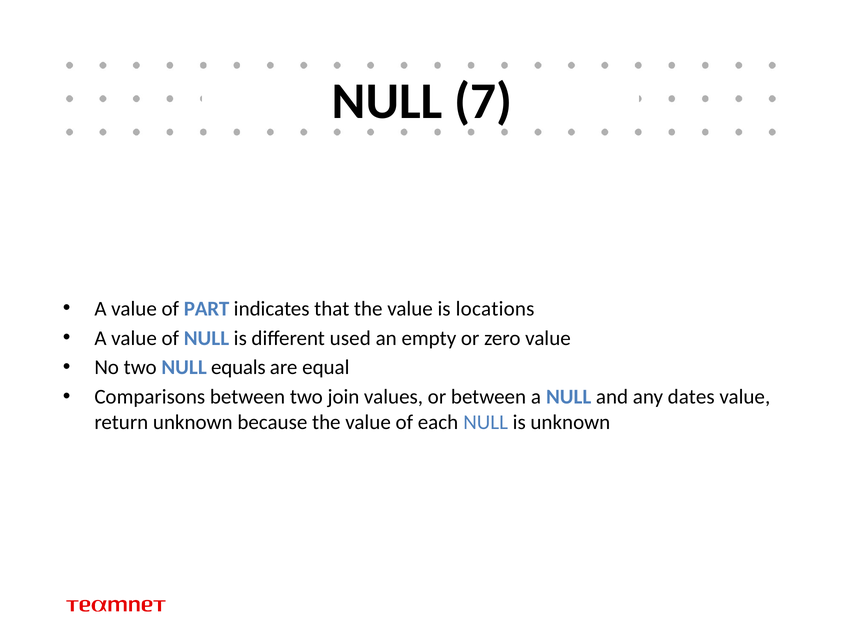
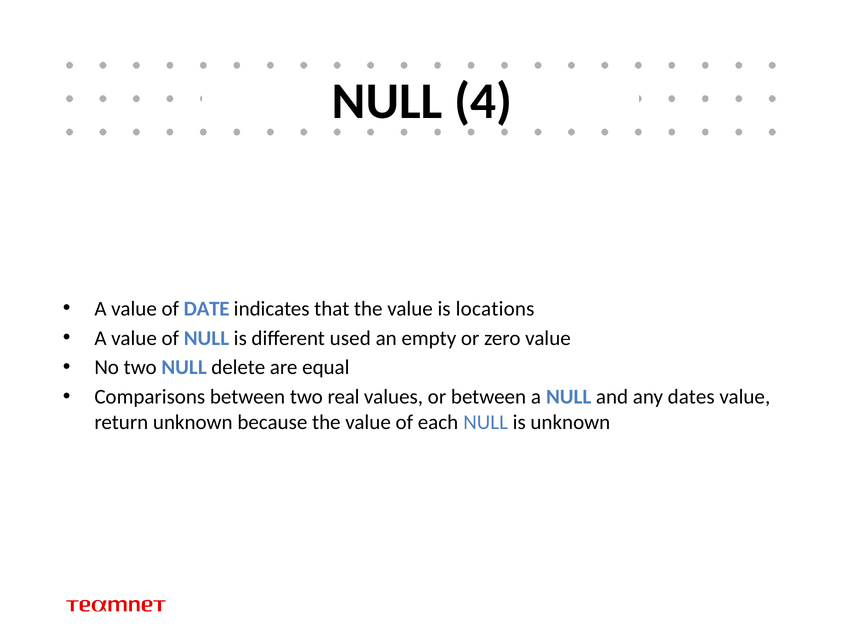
7: 7 -> 4 (483, 101)
PART: PART -> DATE (207, 309)
equals: equals -> delete (238, 367)
join: join -> real (344, 397)
